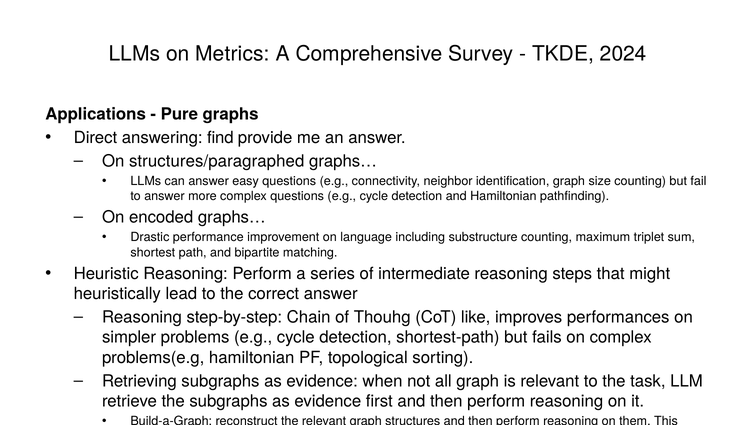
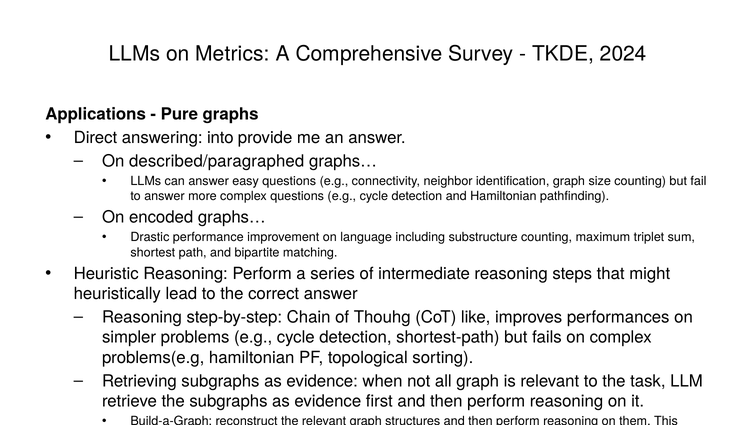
find: find -> into (220, 138)
structures/paragraphed: structures/paragraphed -> described/paragraphed (217, 161)
